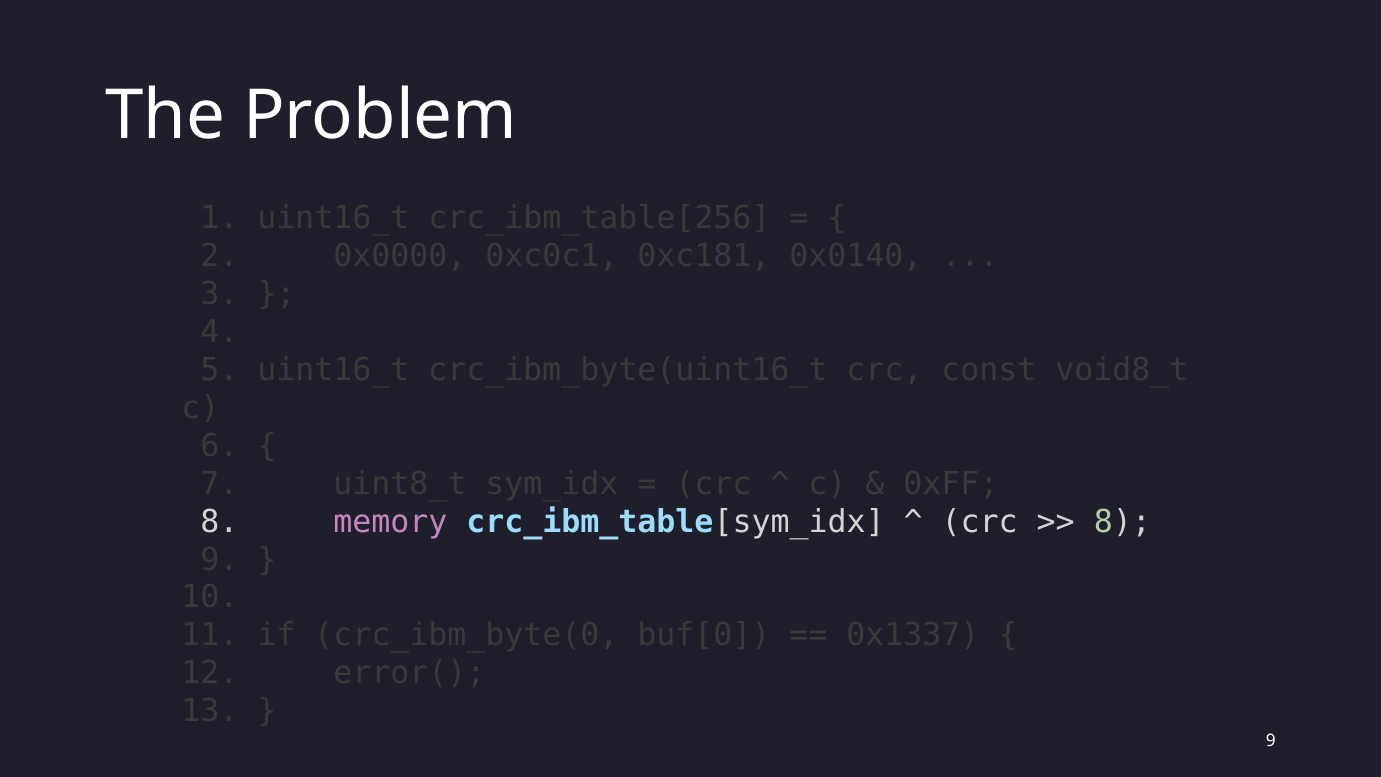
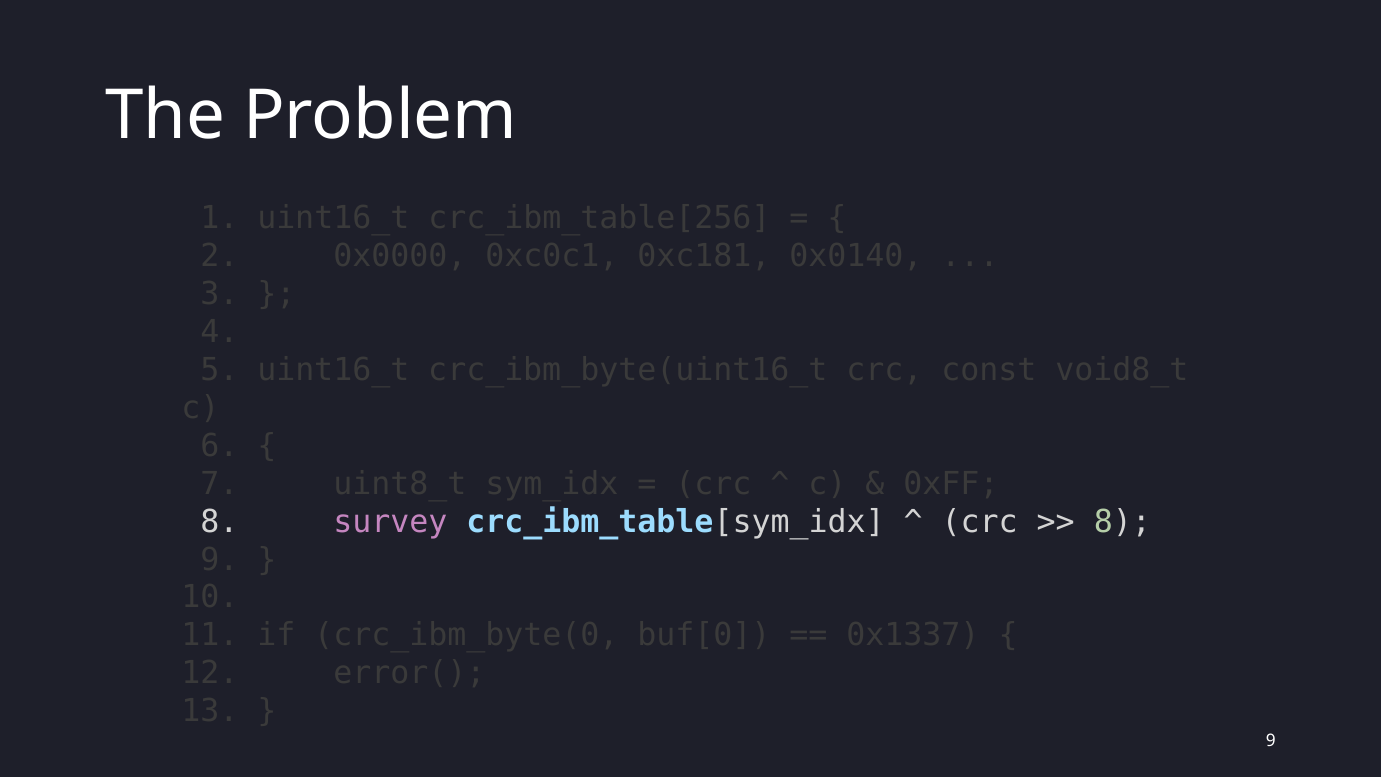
memory: memory -> survey (390, 521)
